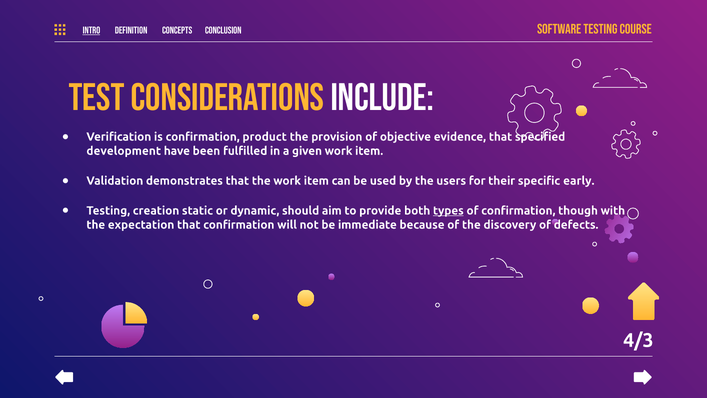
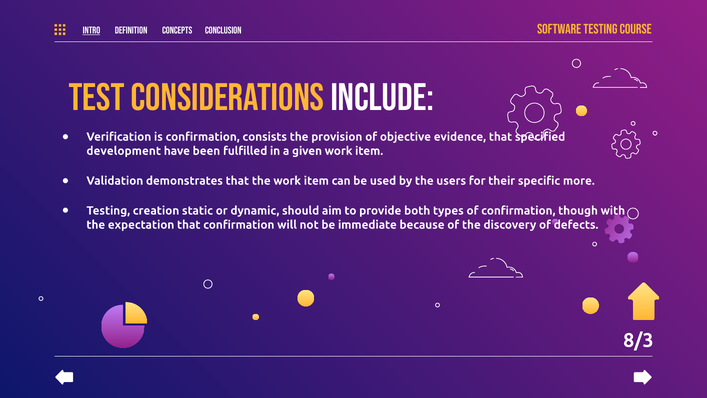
product: product -> consists (265, 137)
early: early -> more (579, 181)
types underline: present -> none (448, 210)
4/3: 4/3 -> 8/3 (638, 340)
